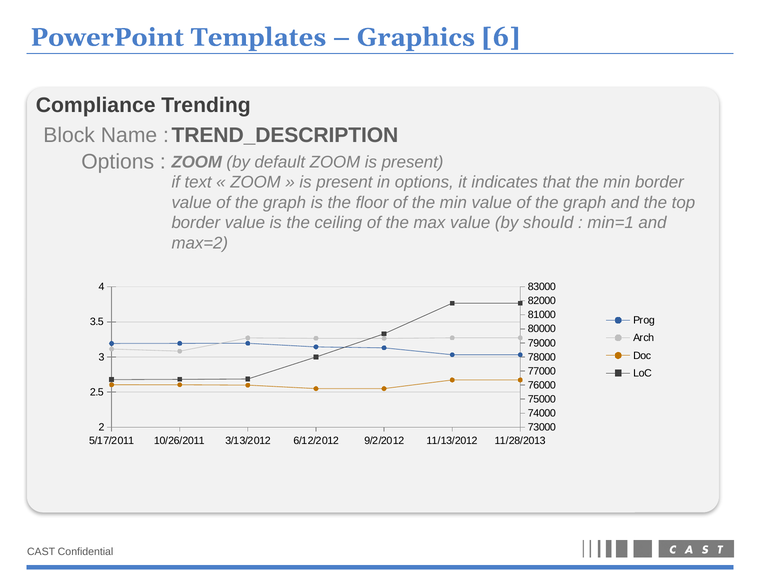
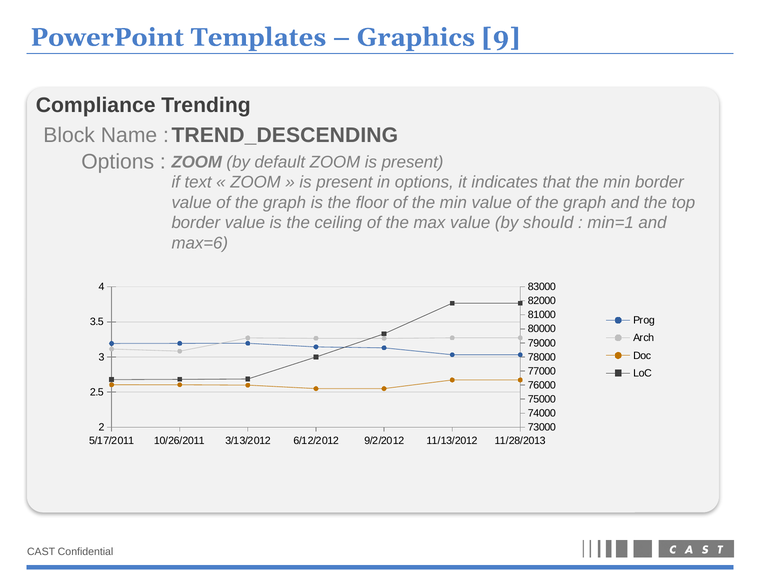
6: 6 -> 9 (501, 37)
TREND_DESCRIPTION: TREND_DESCRIPTION -> TREND_DESCENDING (285, 135)
max=2: max=2 -> max=6 (200, 243)
